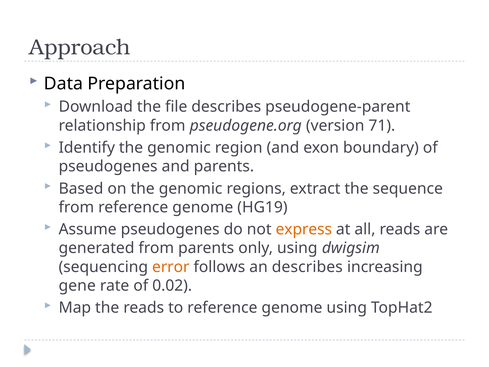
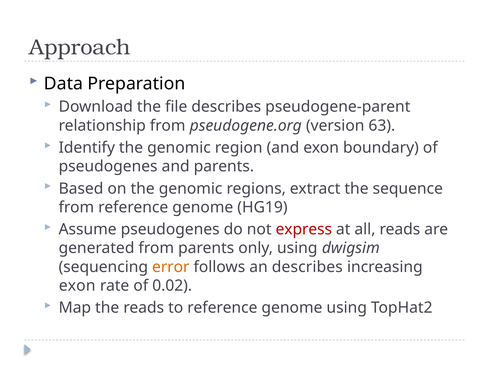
71: 71 -> 63 (382, 125)
express colour: orange -> red (304, 229)
gene: gene -> exon (77, 285)
